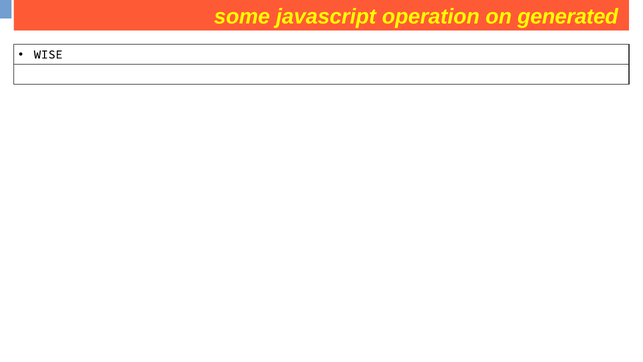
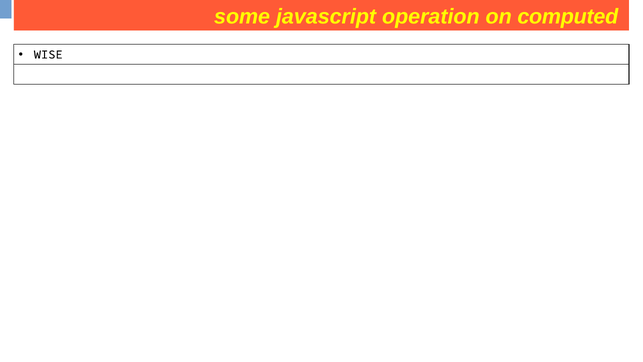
generated: generated -> computed (568, 17)
